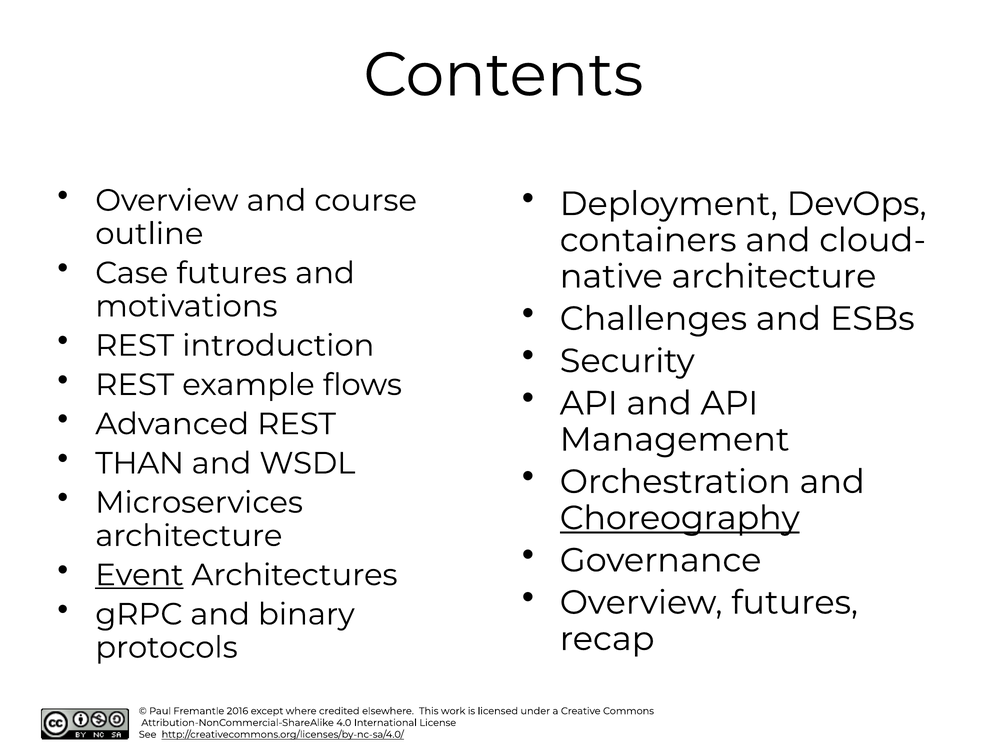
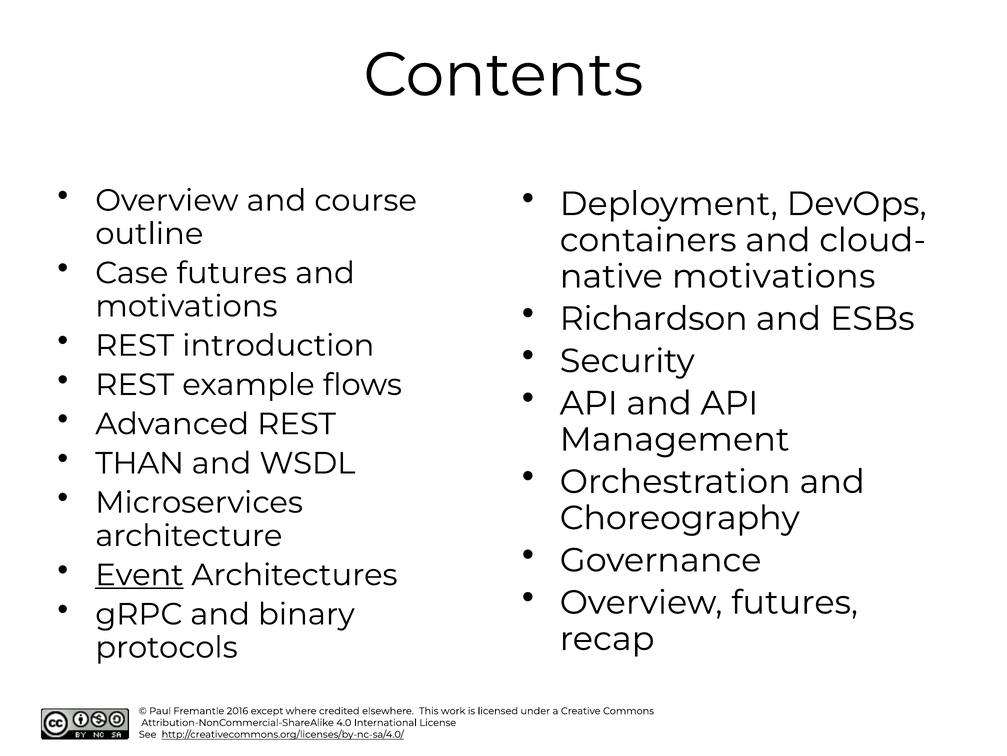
architecture: architecture -> motivations (774, 276)
Challenges: Challenges -> Richardson (654, 318)
Choreography underline: present -> none (680, 518)
